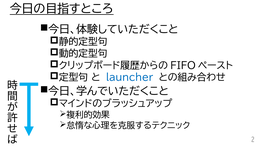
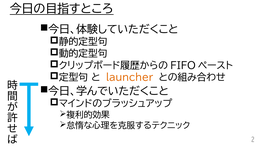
launcher colour: blue -> orange (130, 77)
